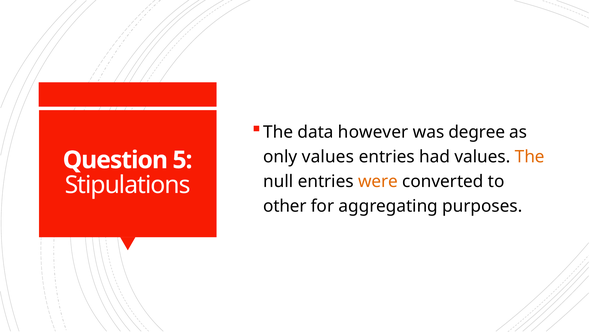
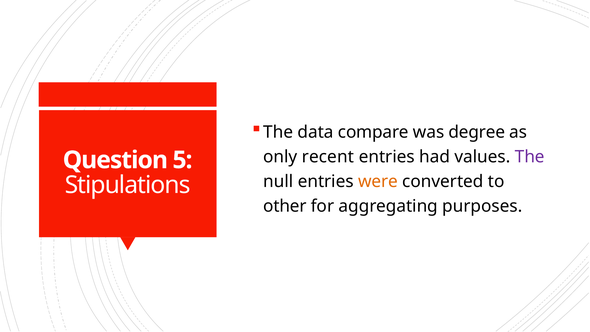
however: however -> compare (373, 132)
only values: values -> recent (328, 157)
The colour: orange -> purple (530, 157)
